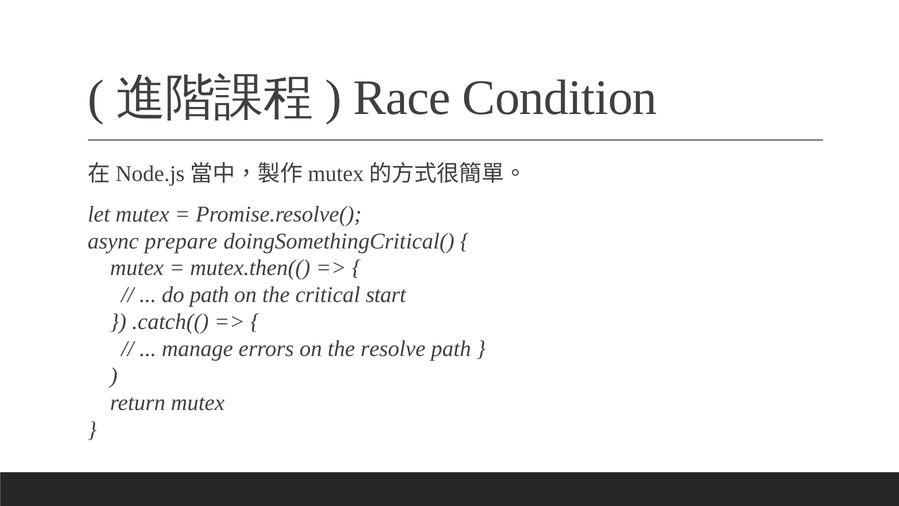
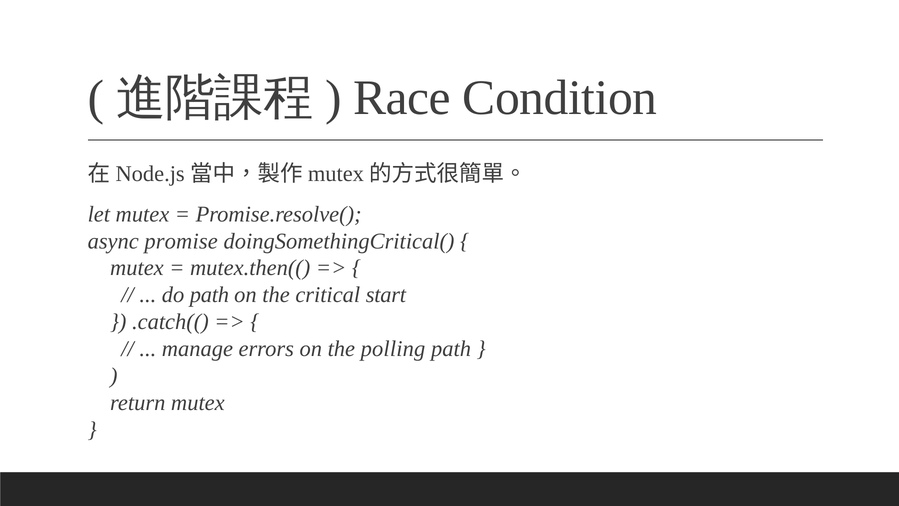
prepare: prepare -> promise (181, 241)
resolve: resolve -> polling (393, 349)
